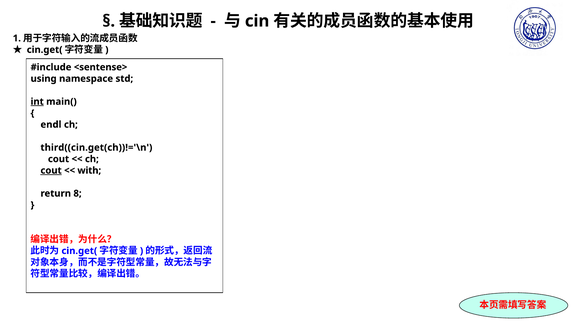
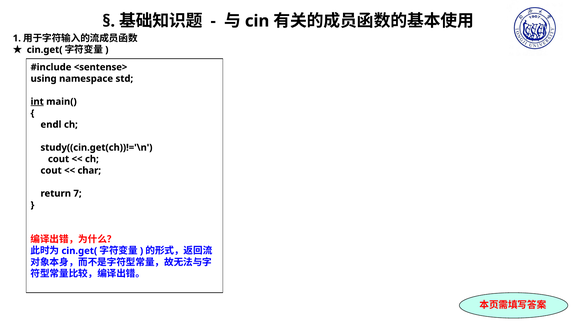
third((cin.get(ch))!='\n: third((cin.get(ch))!='\n -> study((cin.get(ch))!='\n (96, 147)
cout underline: present -> none (51, 170)
with: with -> char (89, 170)
8: 8 -> 7 (78, 193)
